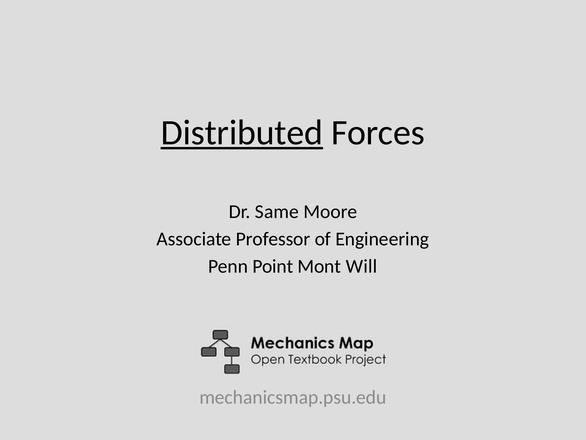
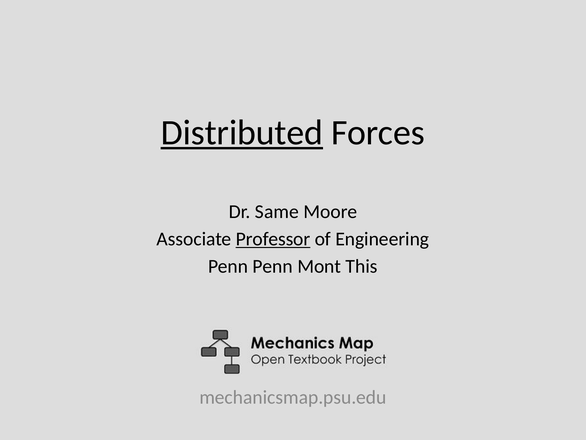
Professor underline: none -> present (273, 239)
Penn Point: Point -> Penn (273, 266)
Will: Will -> This (361, 266)
